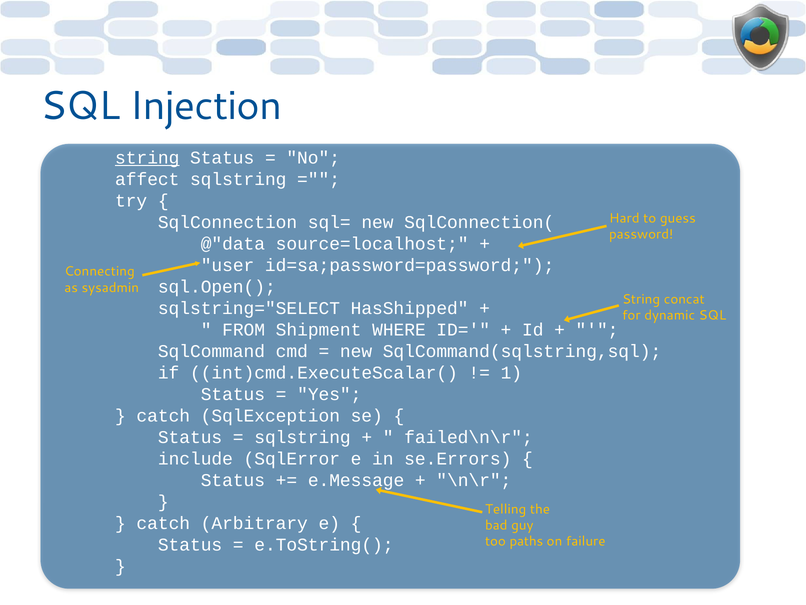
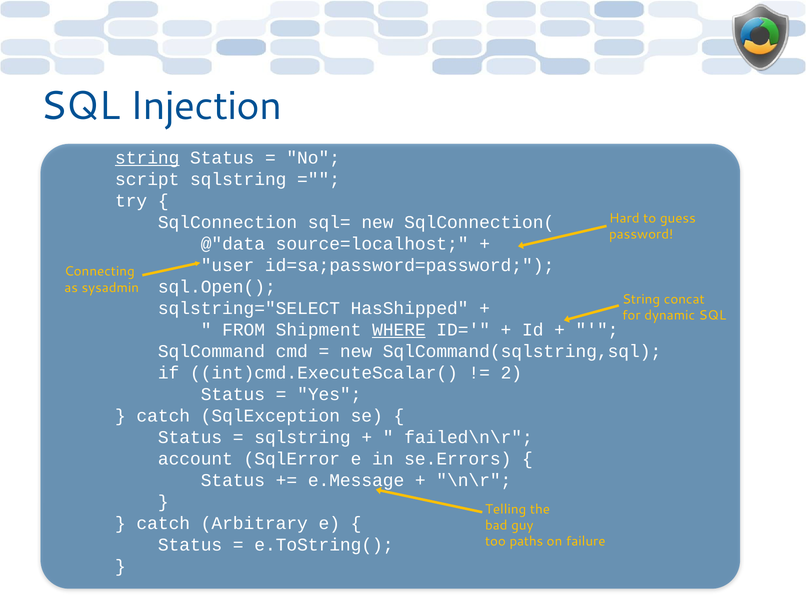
affect: affect -> script (147, 179)
WHERE underline: none -> present (399, 329)
1: 1 -> 2 (511, 372)
include: include -> account (195, 458)
